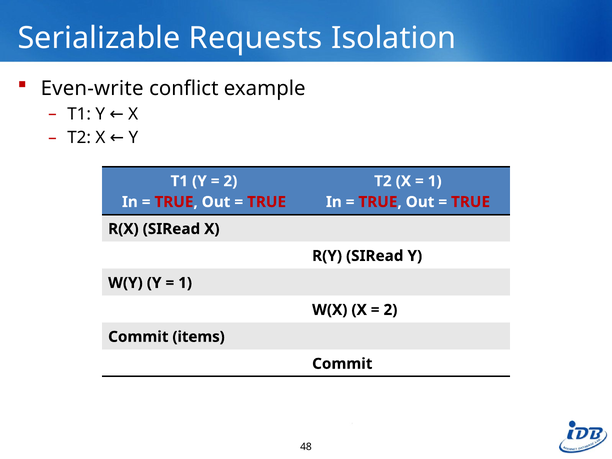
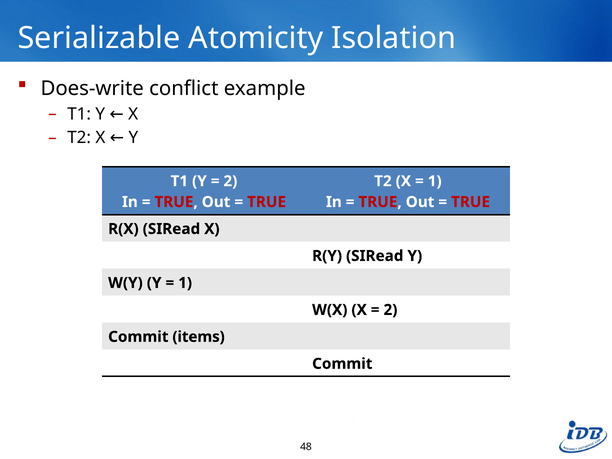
Requests: Requests -> Atomicity (256, 38)
Even-write: Even-write -> Does-write (92, 88)
